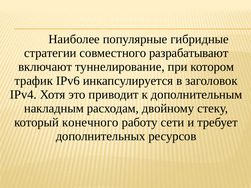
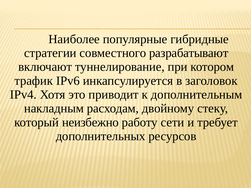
конечного: конечного -> неизбежно (90, 122)
